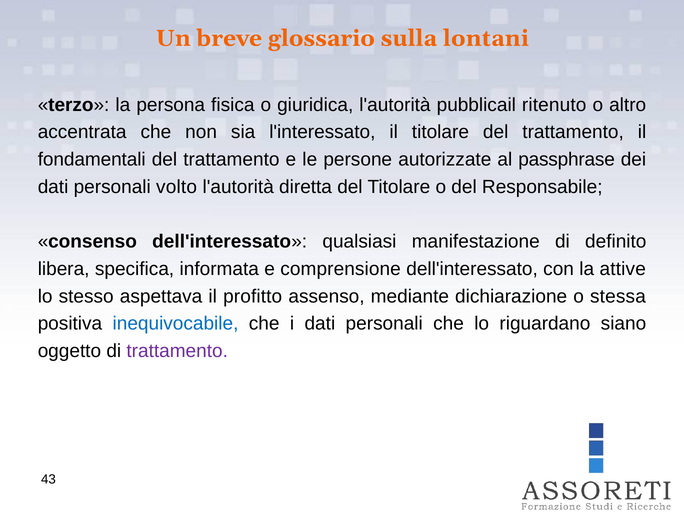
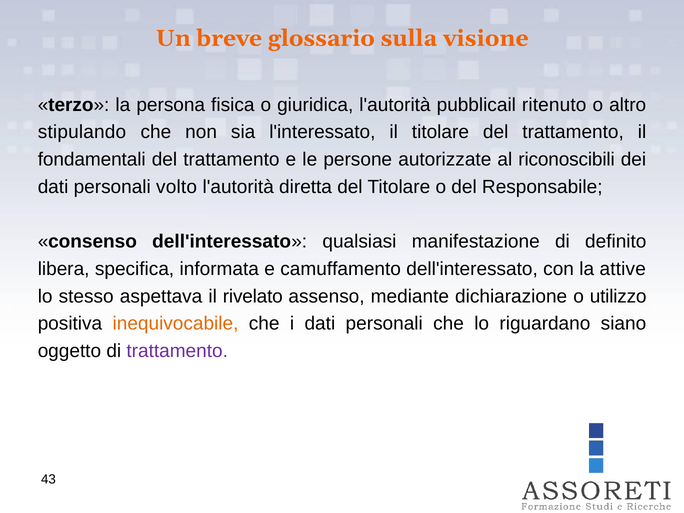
lontani: lontani -> visione (486, 38)
accentrata: accentrata -> stipulando (82, 132)
passphrase: passphrase -> riconoscibili (567, 159)
comprensione: comprensione -> camuffamento (341, 269)
profitto: profitto -> rivelato (253, 296)
stessa: stessa -> utilizzo (618, 296)
inequivocabile colour: blue -> orange (176, 324)
